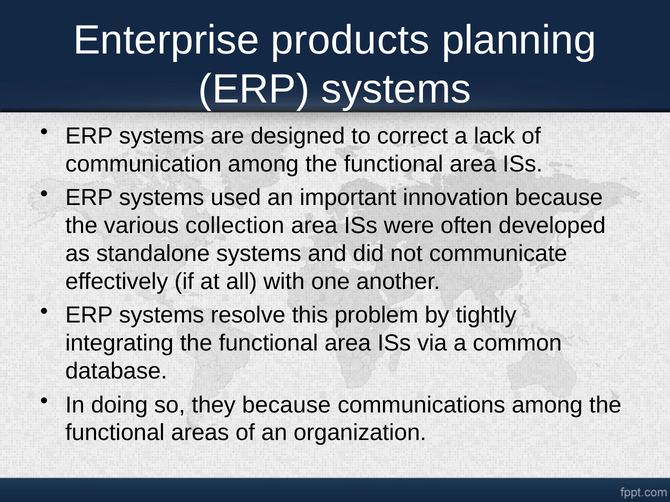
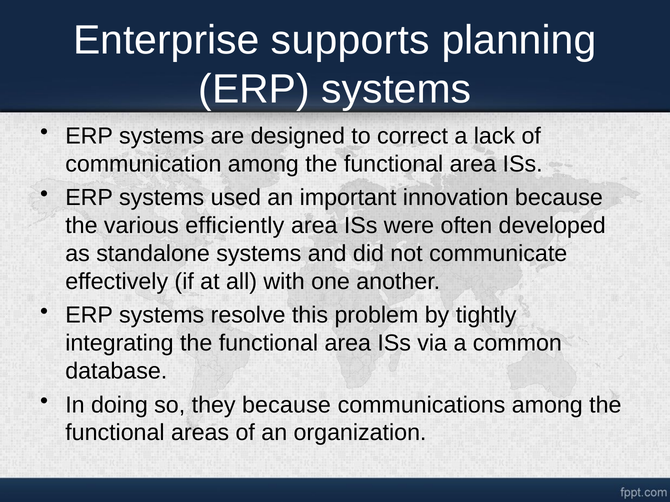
products: products -> supports (350, 40)
collection: collection -> efﬁciently (235, 226)
